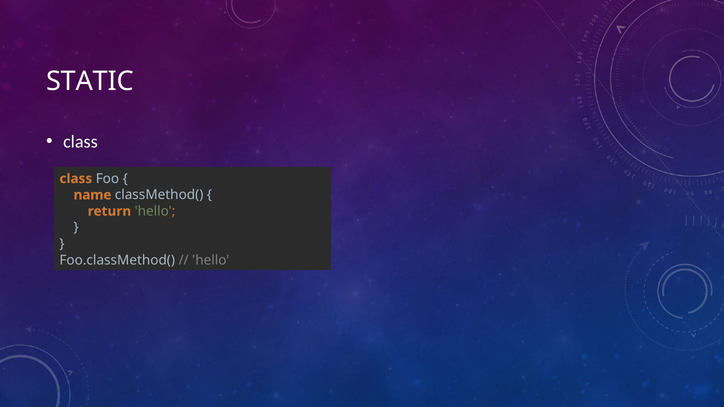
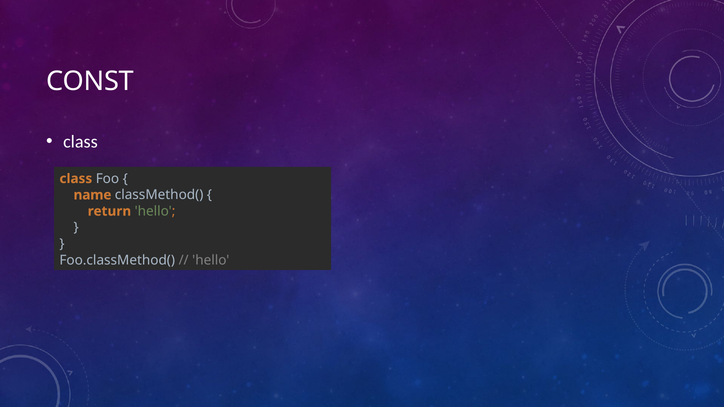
STATIC: STATIC -> CONST (90, 81)
